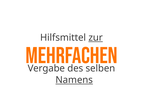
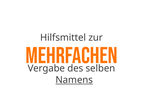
zur underline: present -> none (96, 37)
